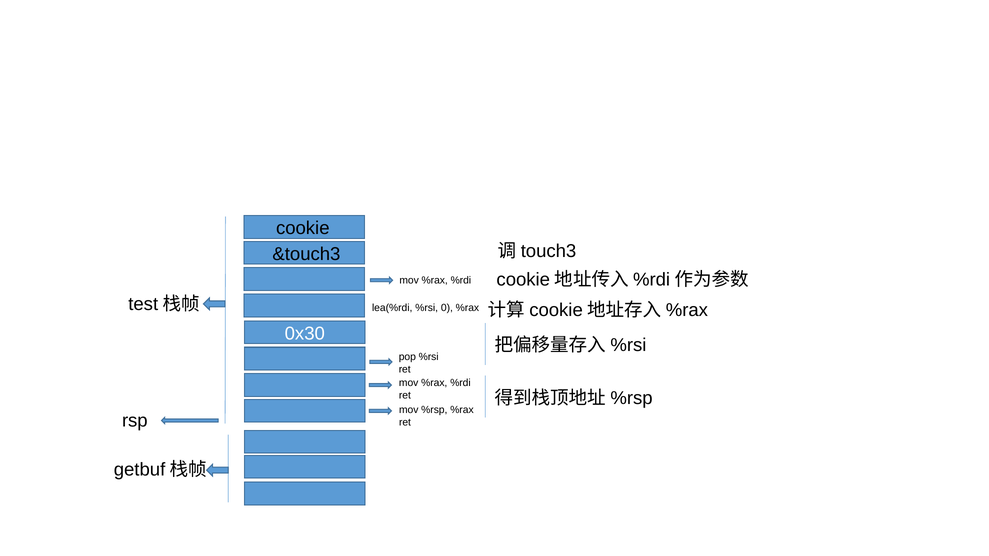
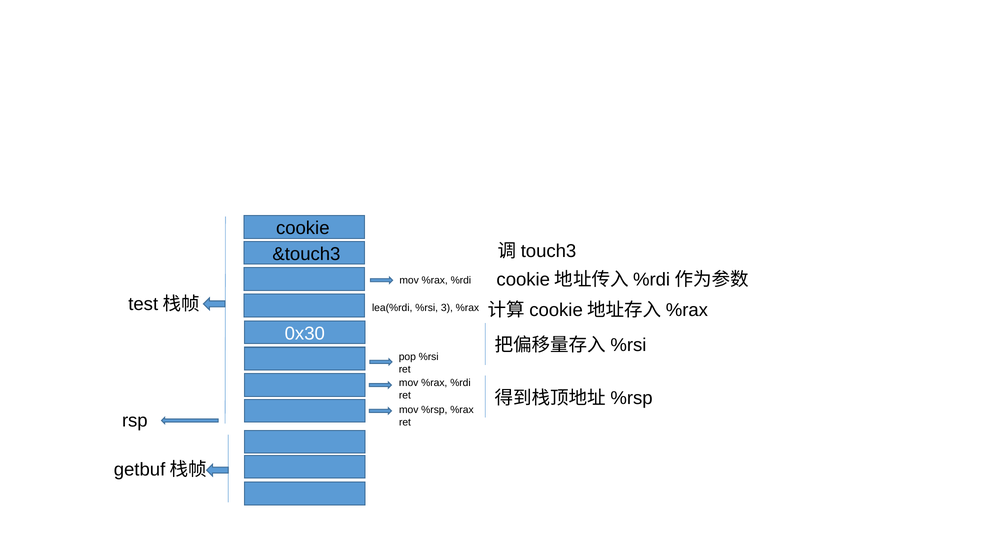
0: 0 -> 3 (447, 308)
